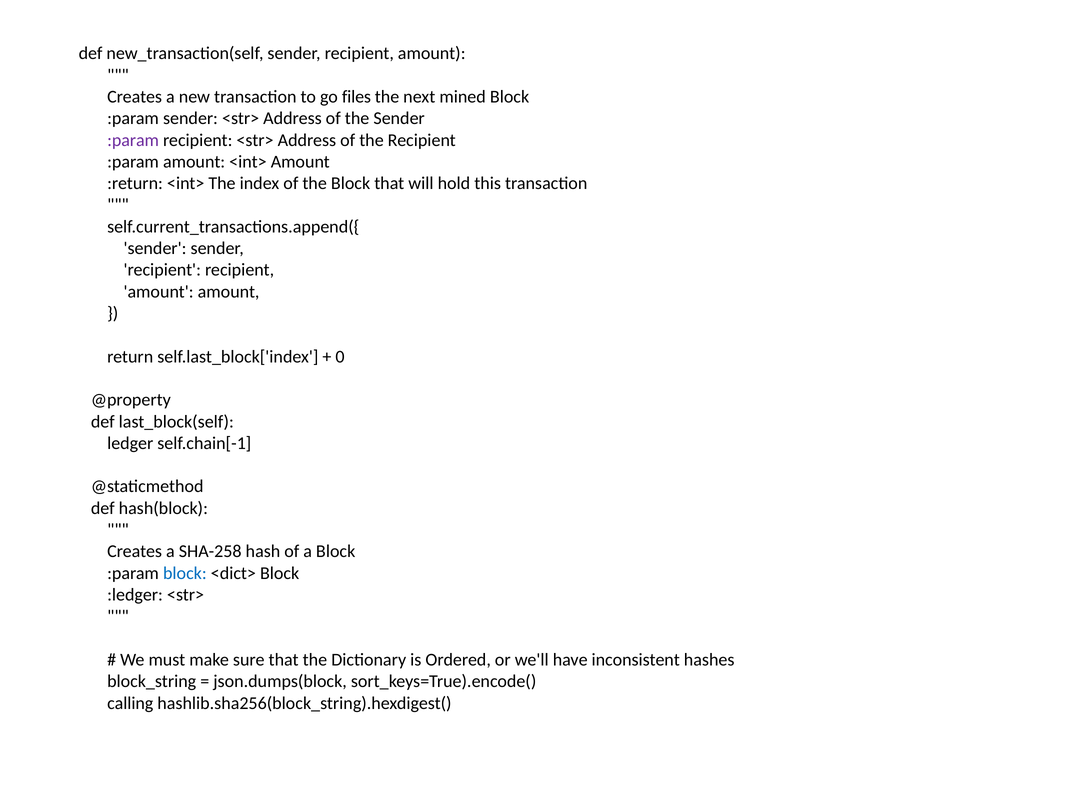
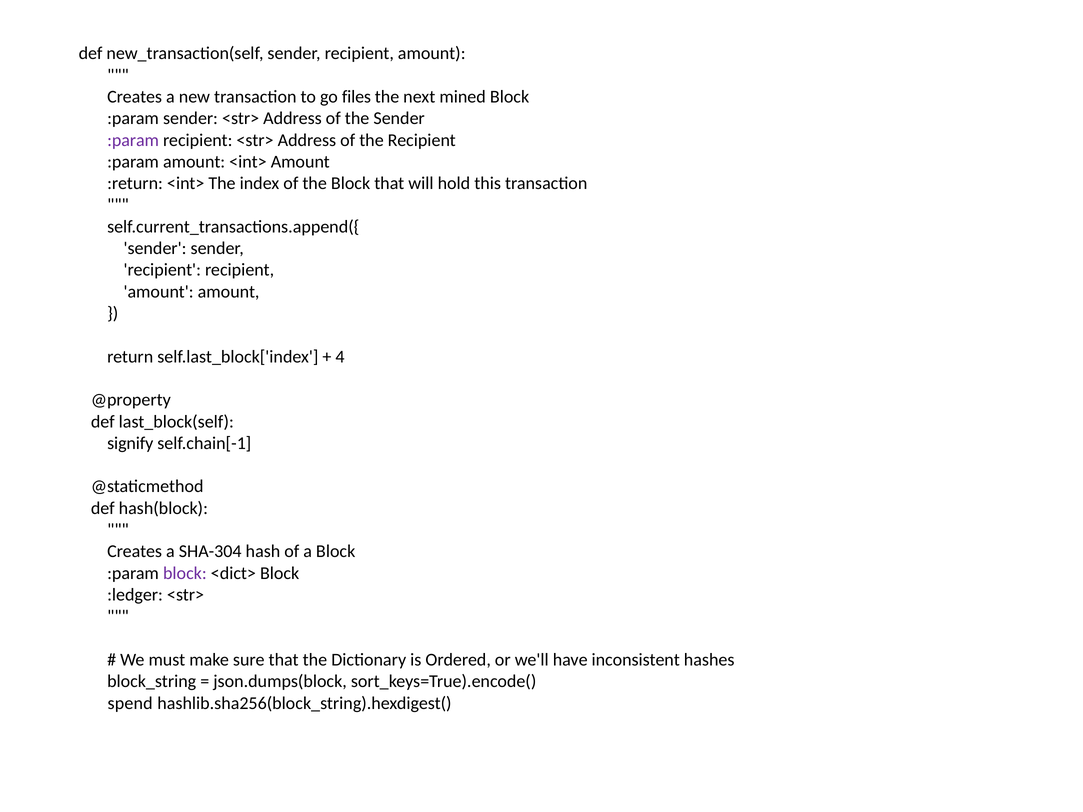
0: 0 -> 4 (340, 357)
ledger: ledger -> signify (130, 443)
SHA-258: SHA-258 -> SHA-304 (210, 552)
block colour: blue -> purple (185, 573)
calling: calling -> spend (130, 703)
